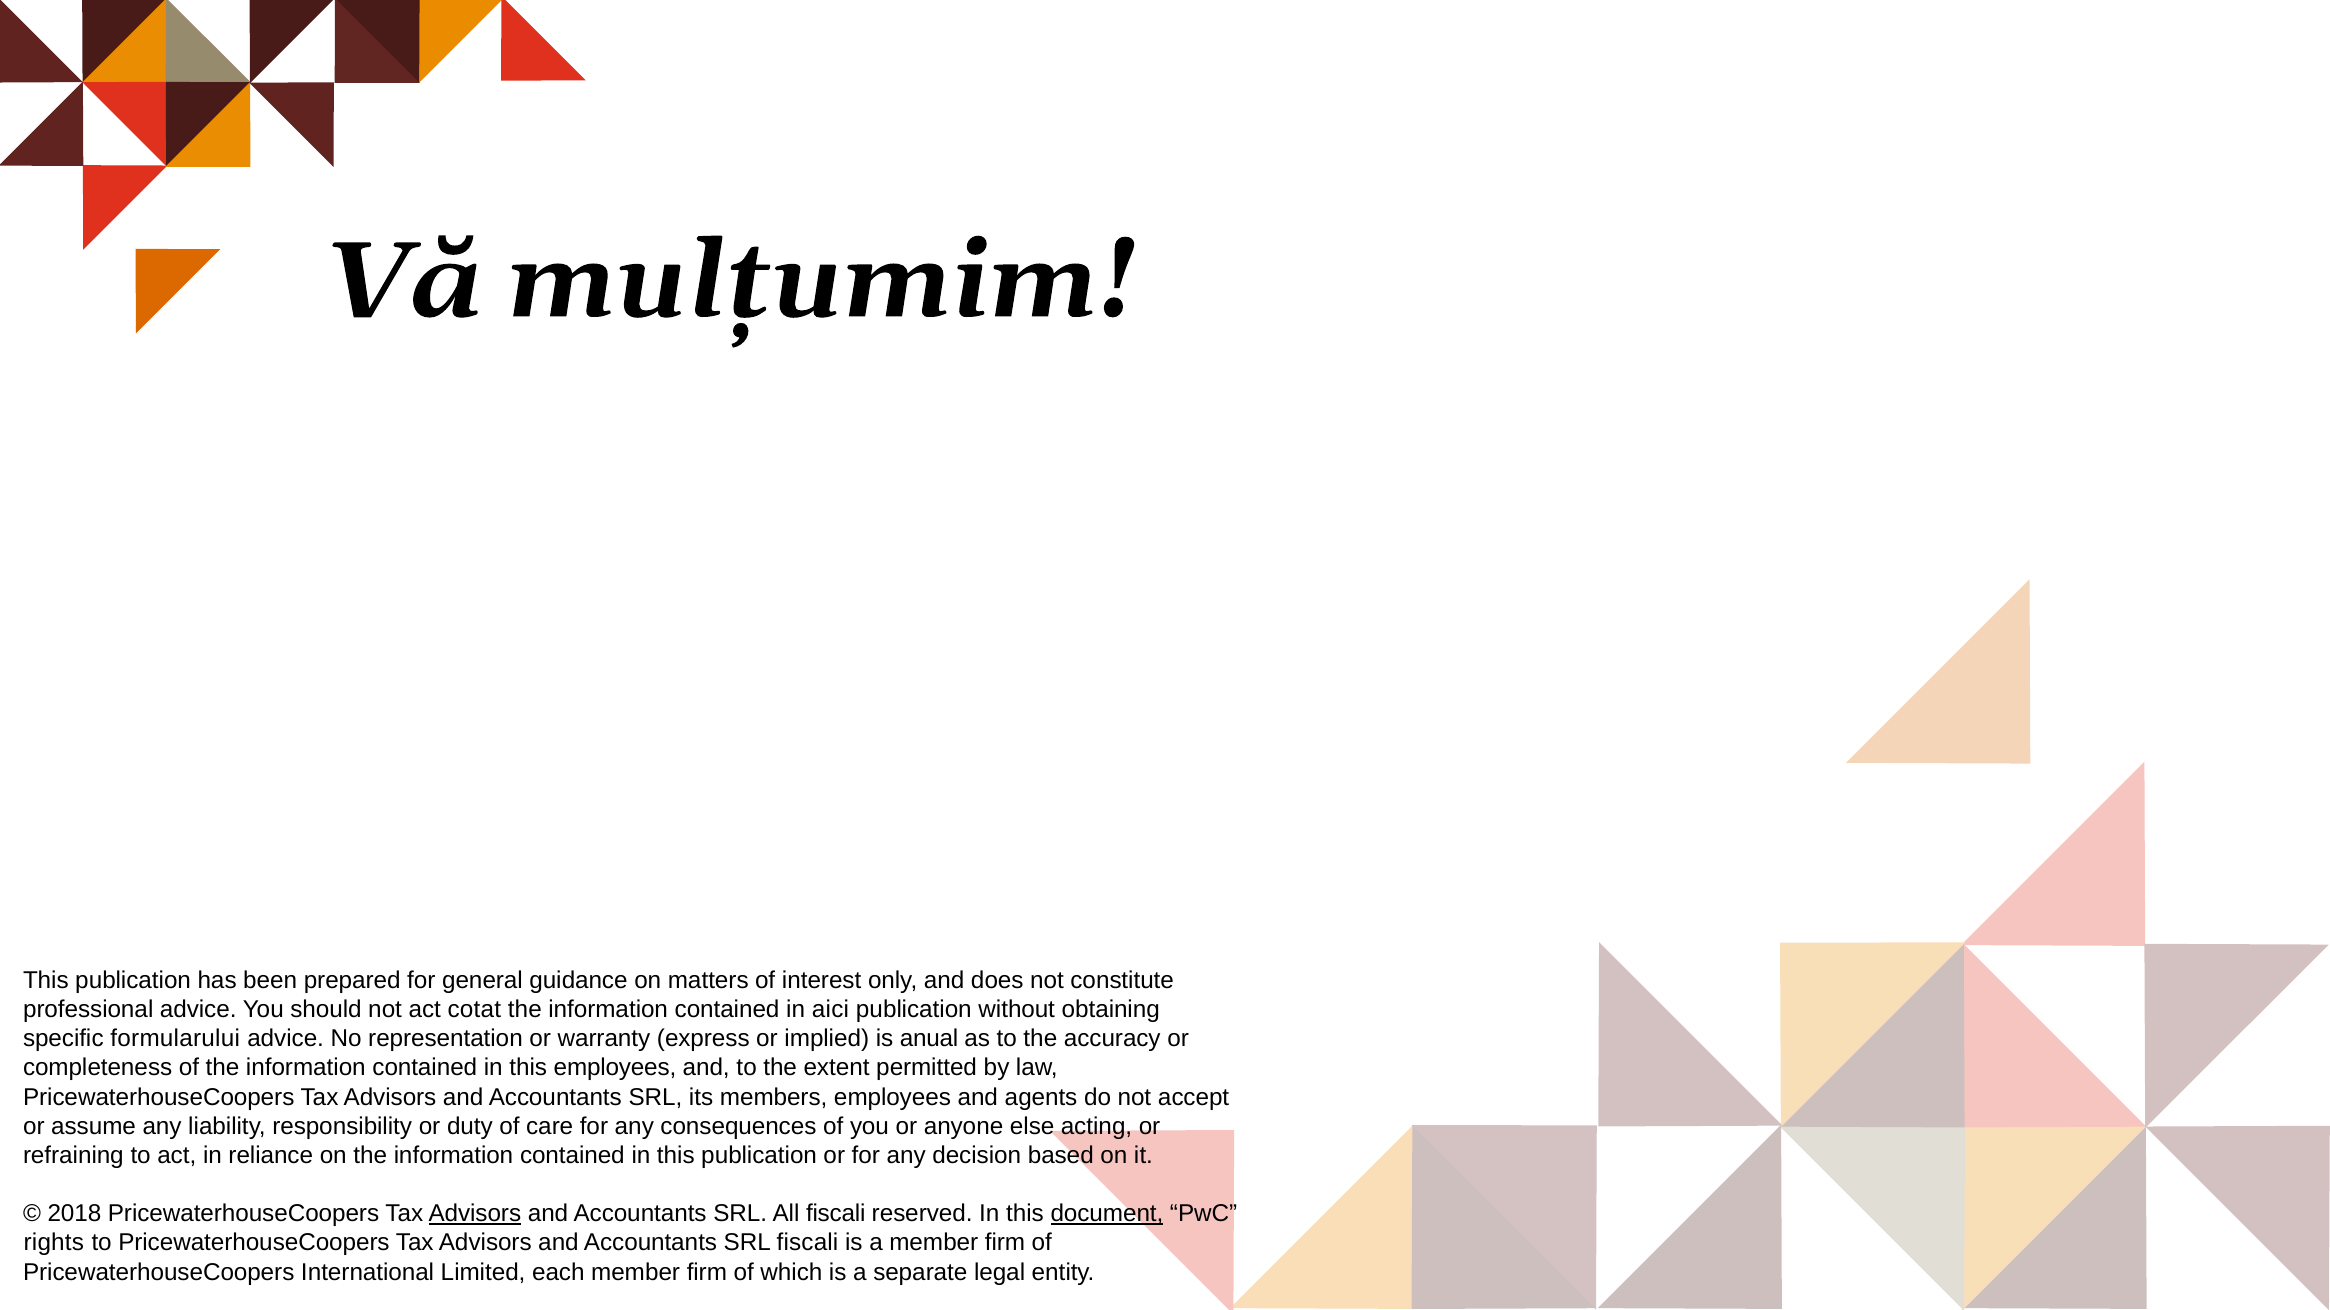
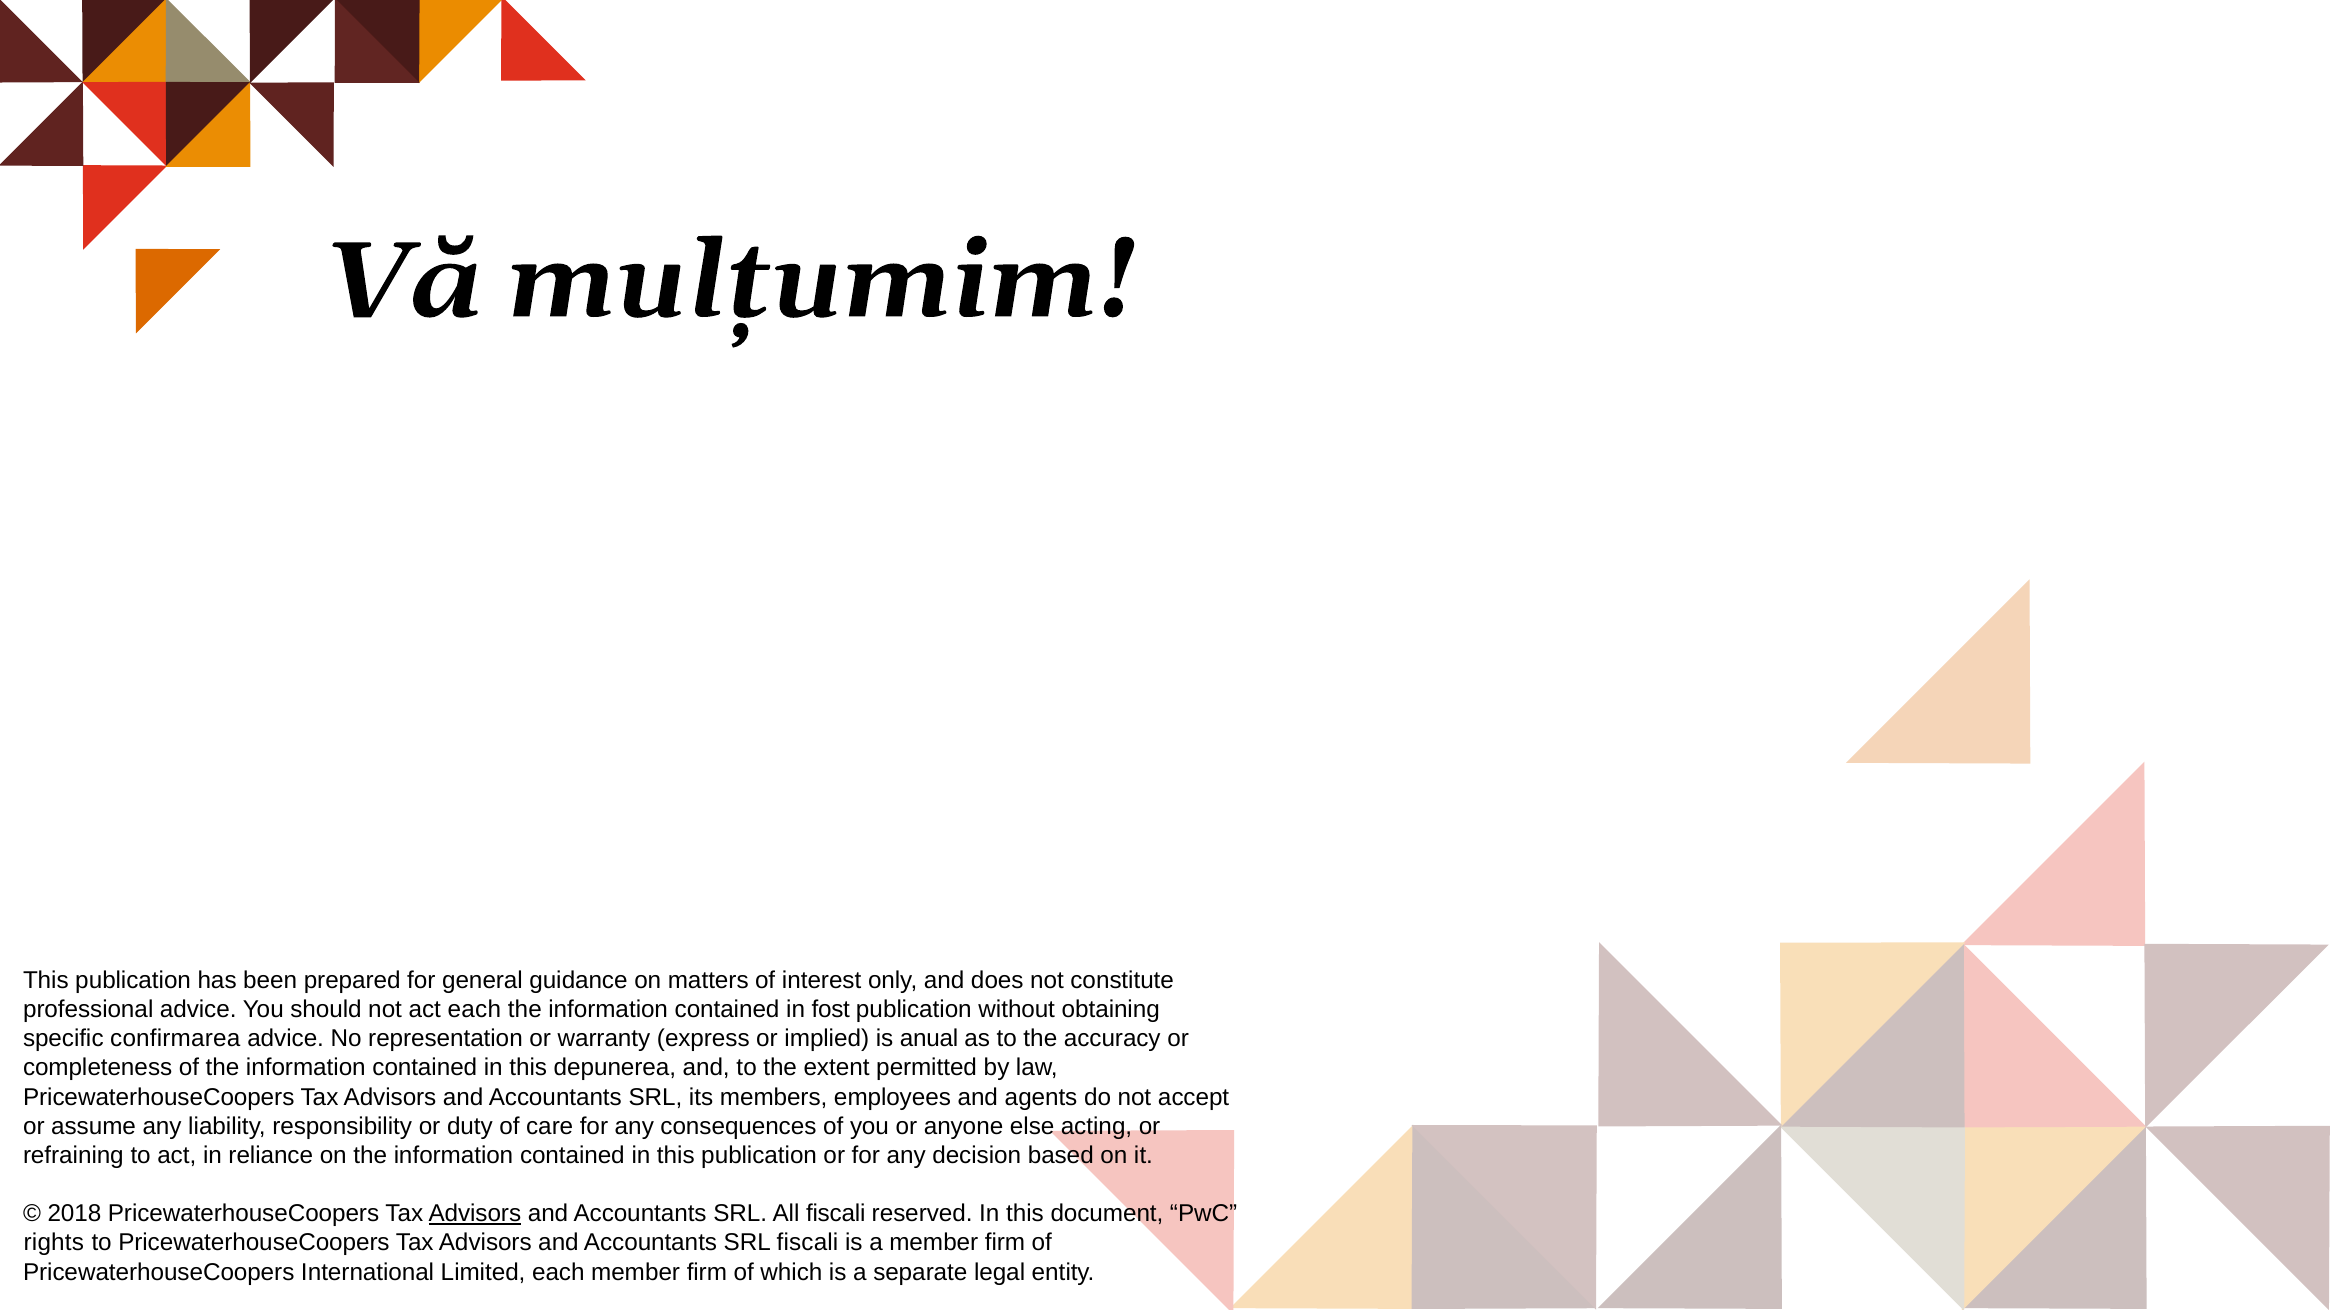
act cotat: cotat -> each (474, 1010)
aici: aici -> fost (831, 1010)
formularului: formularului -> confirmarea (175, 1039)
this employees: employees -> depunerea (615, 1068)
document underline: present -> none (1107, 1214)
